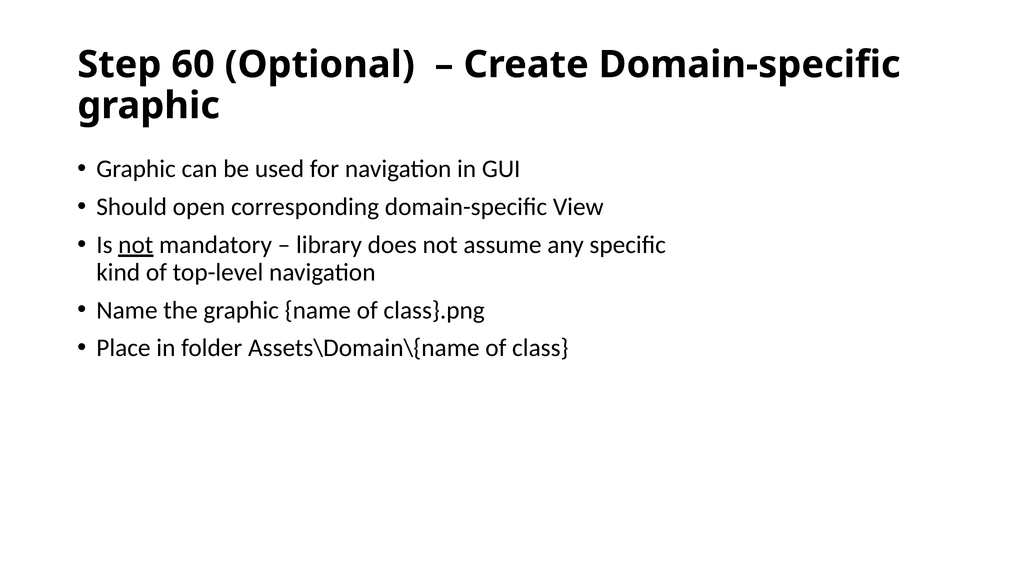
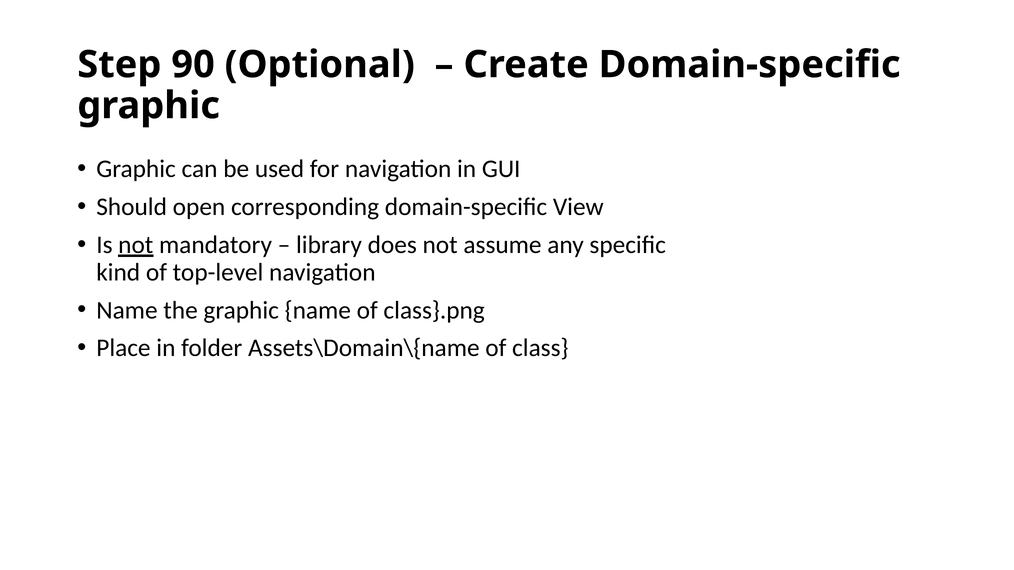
60: 60 -> 90 (193, 65)
